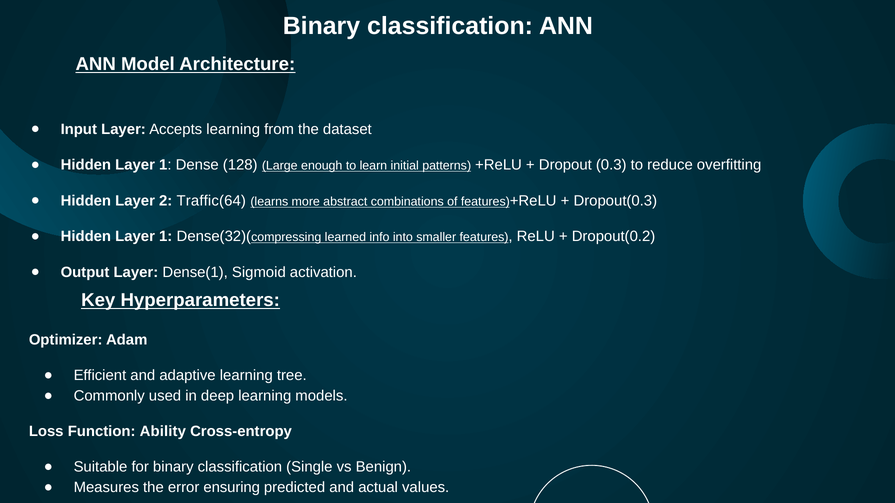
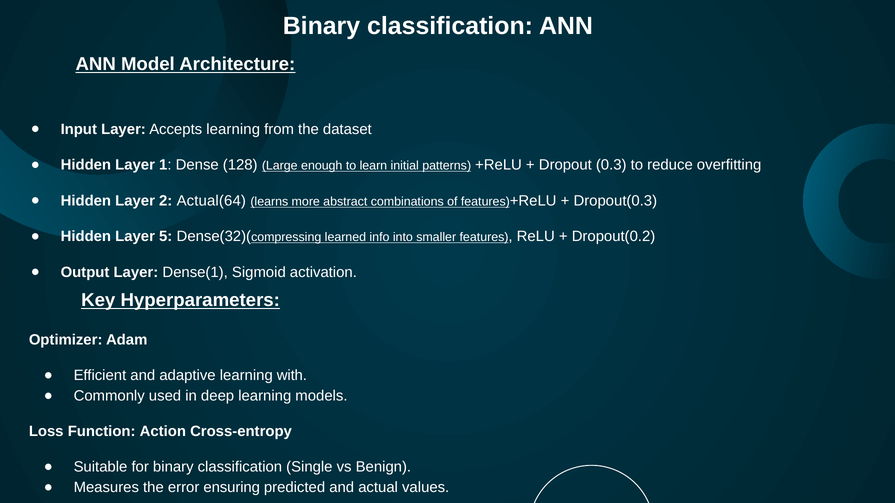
Traffic(64: Traffic(64 -> Actual(64 (211, 201)
1: 1 -> 5 (166, 237)
tree: tree -> with (292, 376)
Ability: Ability -> Action (163, 432)
